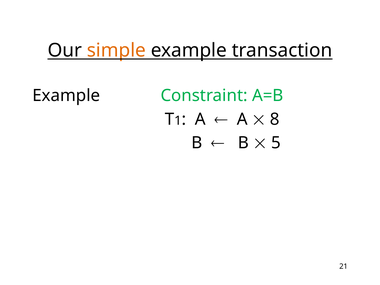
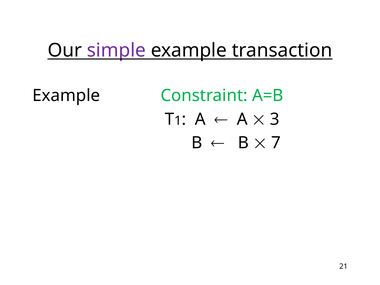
simple colour: orange -> purple (116, 50)
8: 8 -> 3 (275, 119)
5: 5 -> 7 (276, 143)
